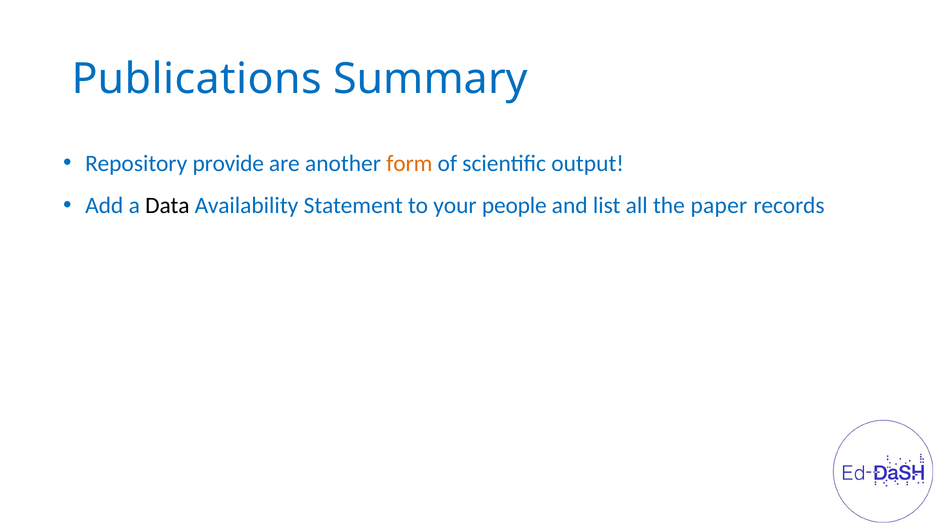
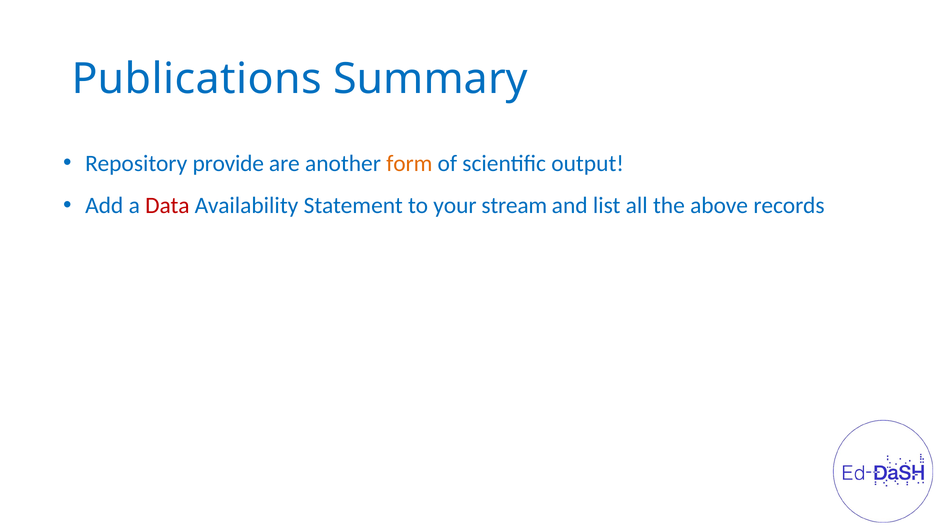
Data colour: black -> red (167, 206)
people: people -> stream (514, 206)
paper: paper -> above (719, 206)
